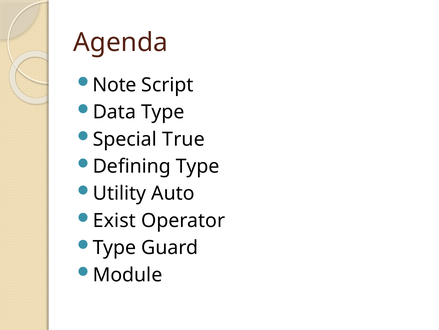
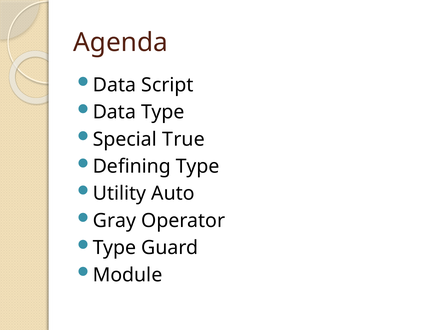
Note: Note -> Data (114, 85)
Exist: Exist -> Gray (114, 220)
